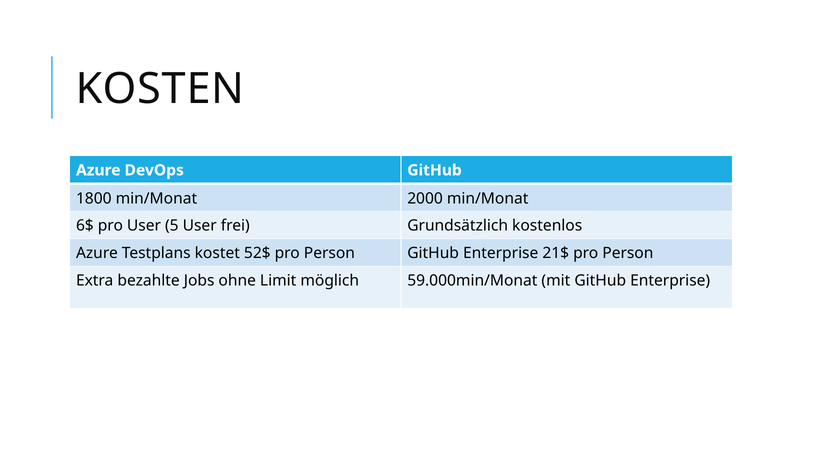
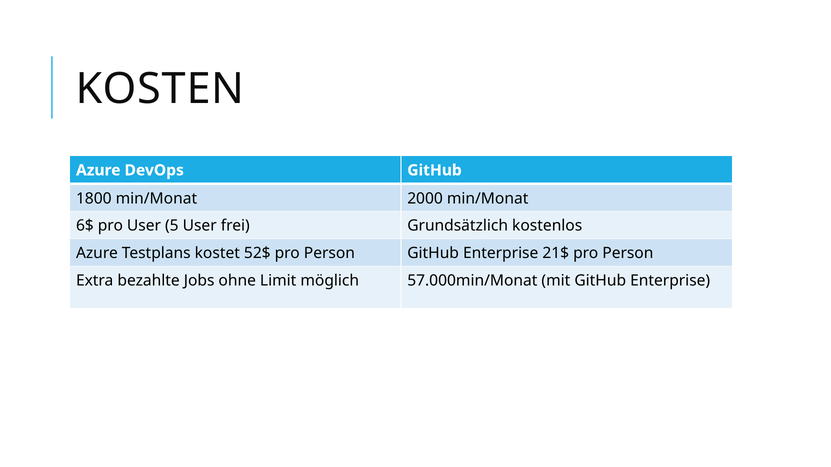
59.000min/Monat: 59.000min/Monat -> 57.000min/Monat (472, 281)
